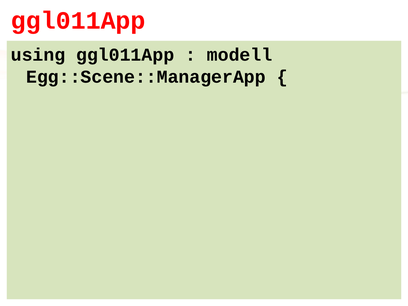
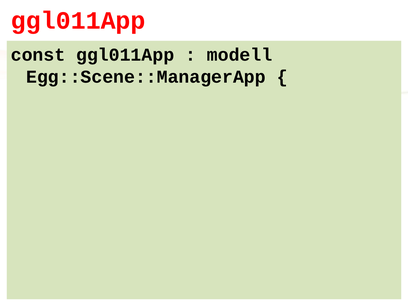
using: using -> const (38, 55)
